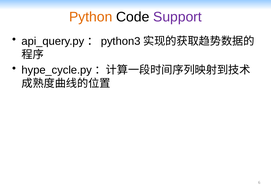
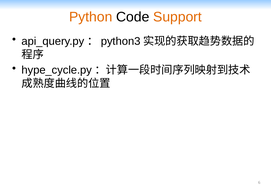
Support colour: purple -> orange (177, 17)
